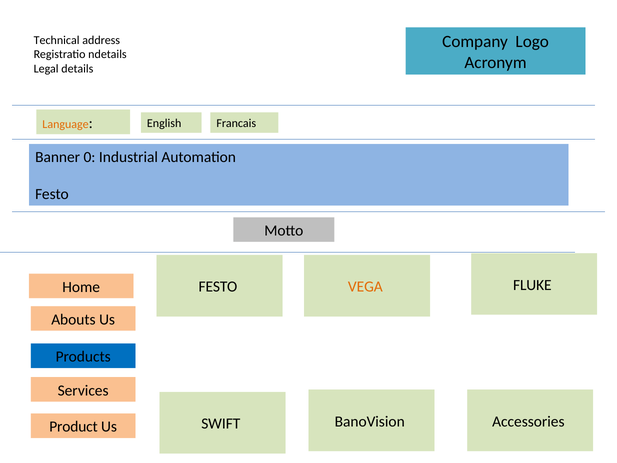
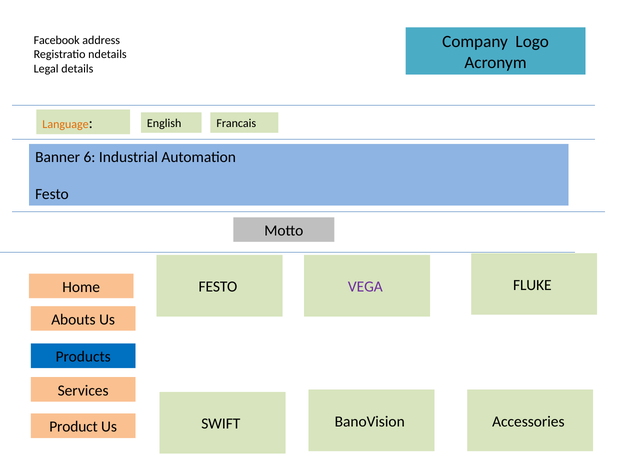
Technical: Technical -> Facebook (57, 40)
0: 0 -> 6 (90, 157)
VEGA colour: orange -> purple (365, 287)
